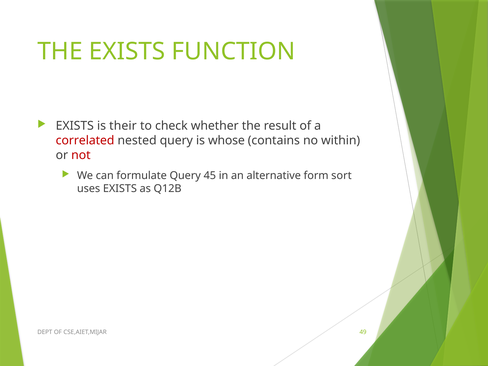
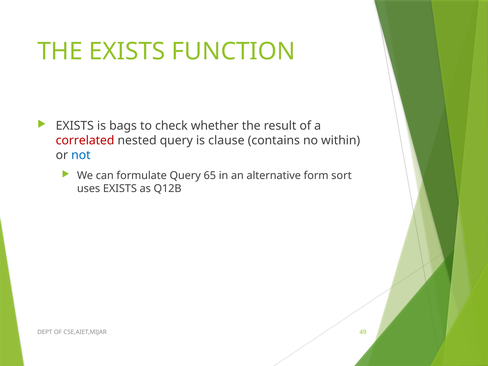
their: their -> bags (123, 126)
whose: whose -> clause (226, 141)
not colour: red -> blue (81, 155)
45: 45 -> 65 (210, 176)
